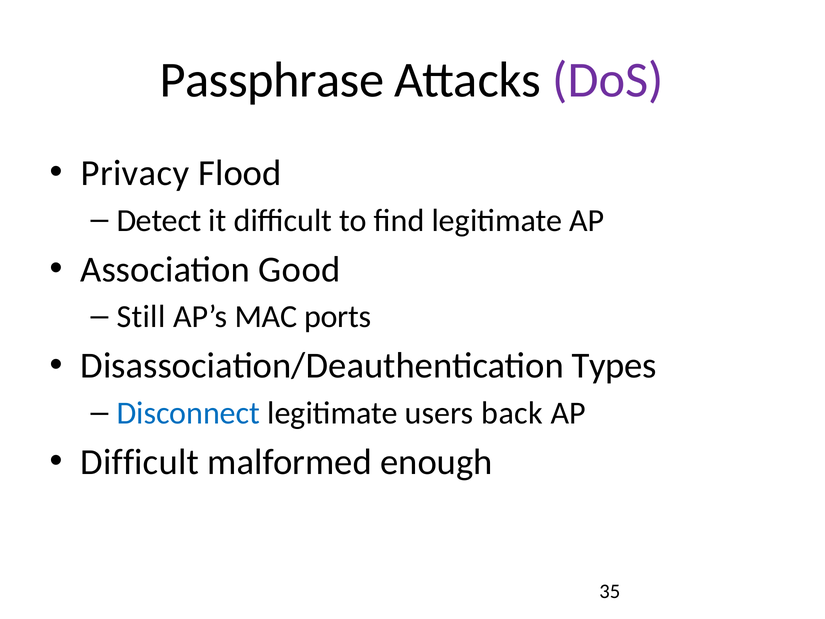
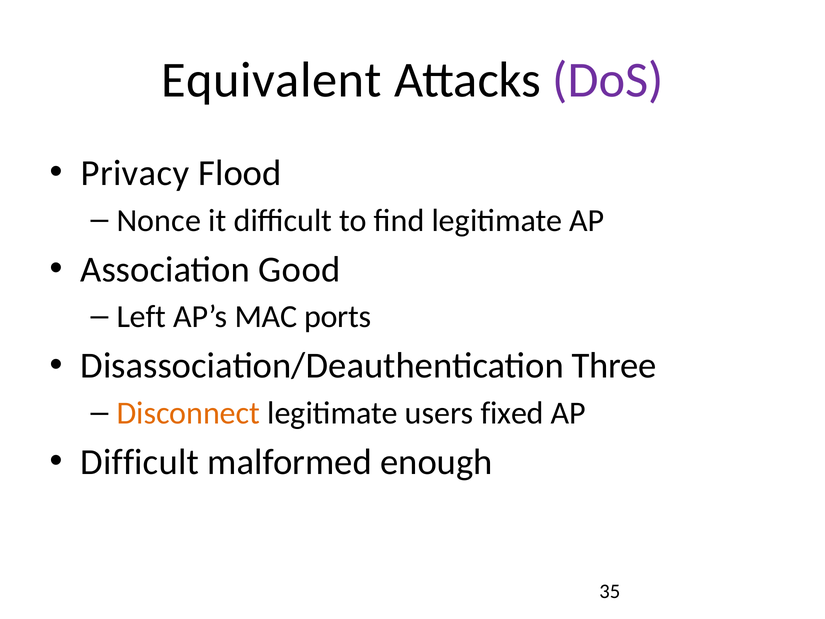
Passphrase: Passphrase -> Equivalent (271, 80)
Detect: Detect -> Nonce (159, 220)
Still: Still -> Left (141, 317)
Types: Types -> Three (614, 366)
Disconnect colour: blue -> orange (188, 413)
back: back -> fixed (512, 413)
